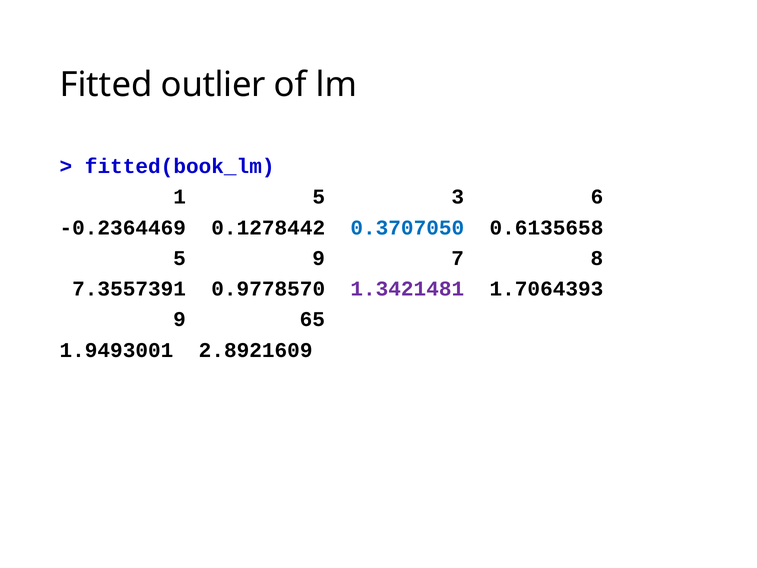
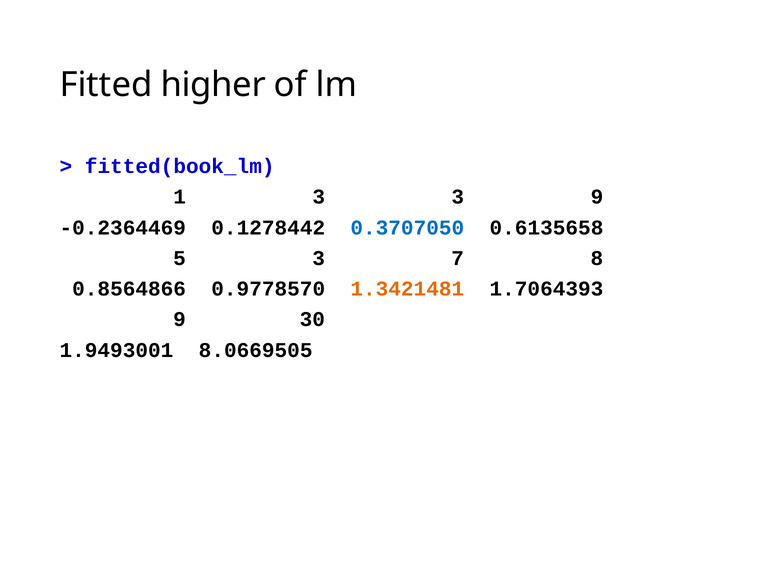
outlier: outlier -> higher (213, 85)
1 5: 5 -> 3 (319, 197)
3 6: 6 -> 9 (597, 197)
5 9: 9 -> 3 (319, 258)
7.3557391: 7.3557391 -> 0.8564866 (129, 289)
1.3421481 colour: purple -> orange (407, 289)
65: 65 -> 30 (312, 319)
2.8921609: 2.8921609 -> 8.0669505 (256, 350)
